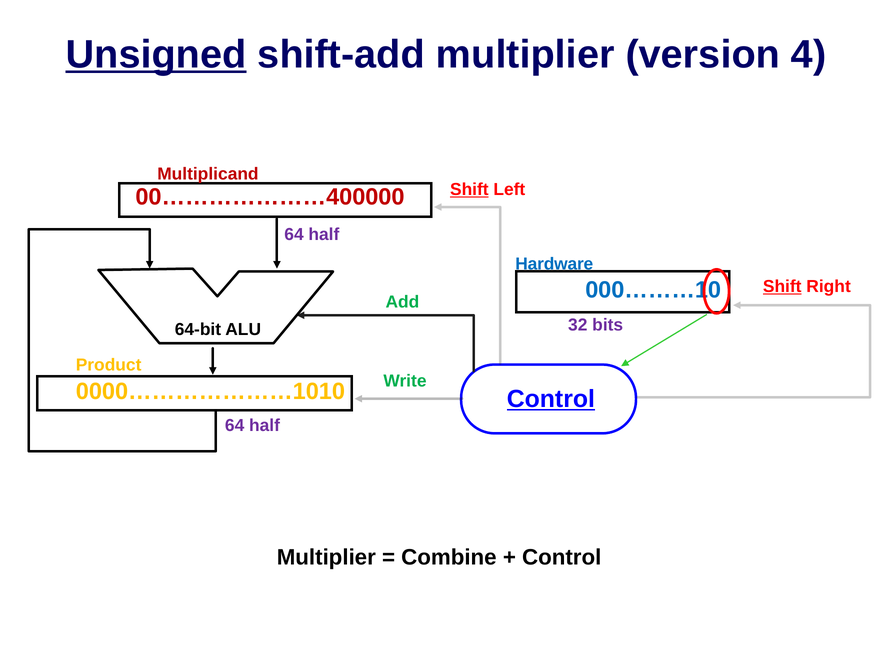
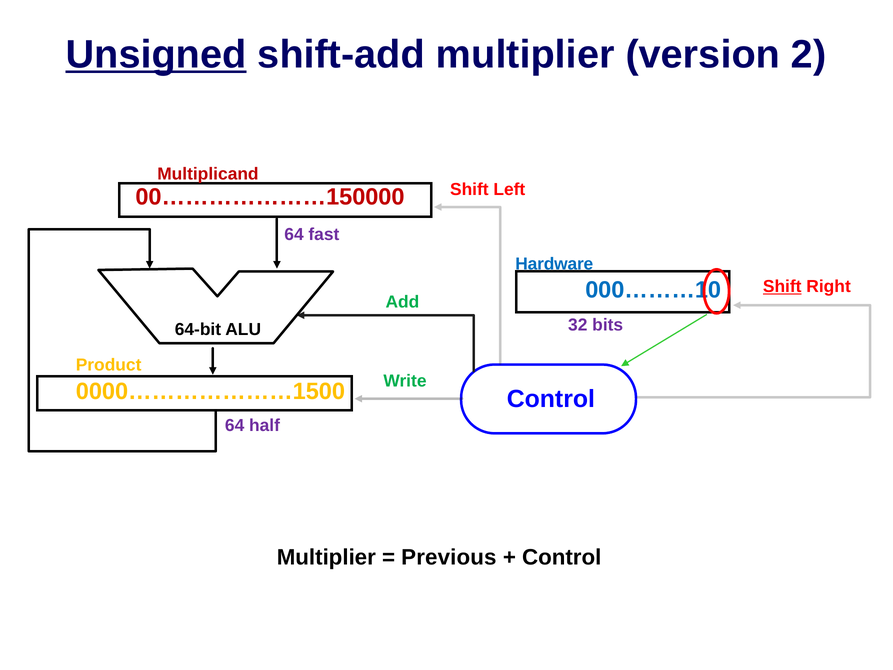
4: 4 -> 2 (809, 55)
Shift underline: present -> none (469, 190)
00…………………400000: 00…………………400000 -> 00…………………150000 (270, 197)
half: half -> fast (324, 234)
0000…………………1010: 0000…………………1010 -> 0000…………………1500 (210, 391)
Control underline: present -> none (551, 399)
Combine: Combine -> Previous (449, 557)
